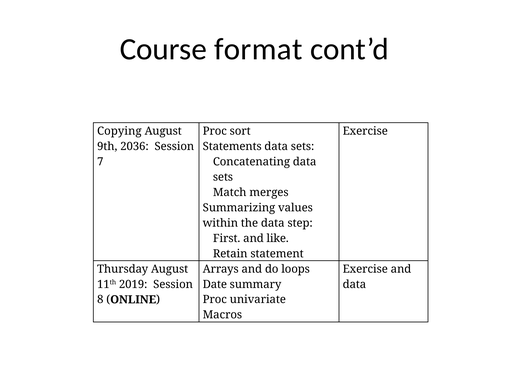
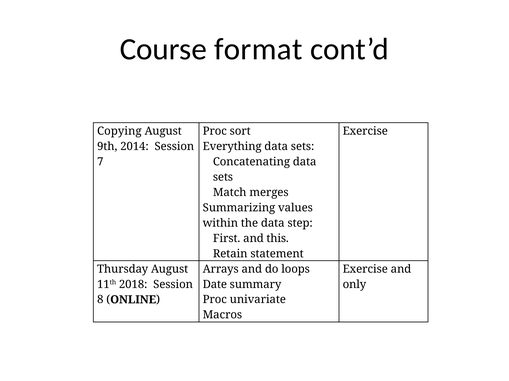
2036: 2036 -> 2014 (134, 147)
Statements: Statements -> Everything (232, 147)
like: like -> this (278, 239)
2019: 2019 -> 2018 (133, 285)
data: data -> only (354, 285)
